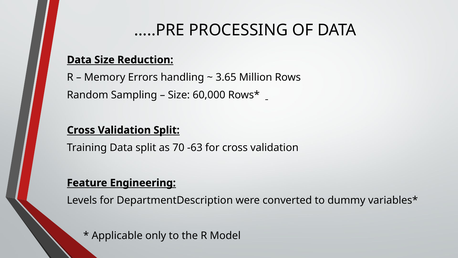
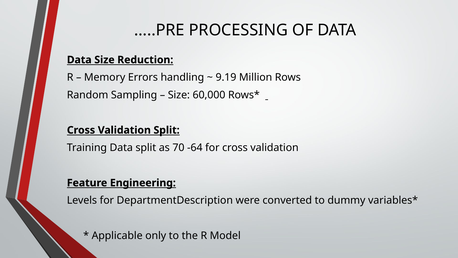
3.65: 3.65 -> 9.19 (226, 77)
-63: -63 -> -64 (195, 148)
